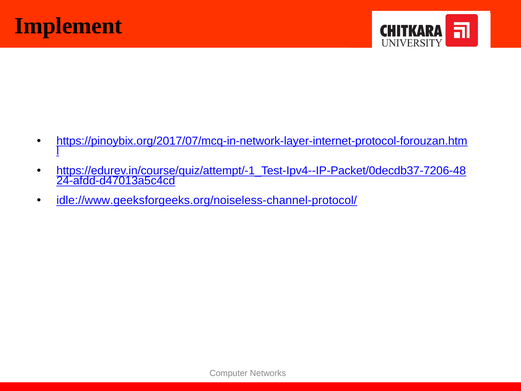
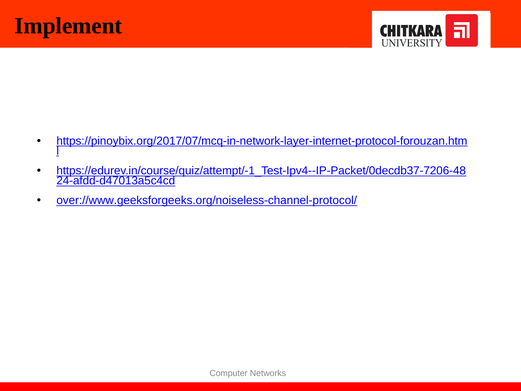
idle://www.geeksforgeeks.org/noiseless-channel-protocol/: idle://www.geeksforgeeks.org/noiseless-channel-protocol/ -> over://www.geeksforgeeks.org/noiseless-channel-protocol/ (207, 200)
